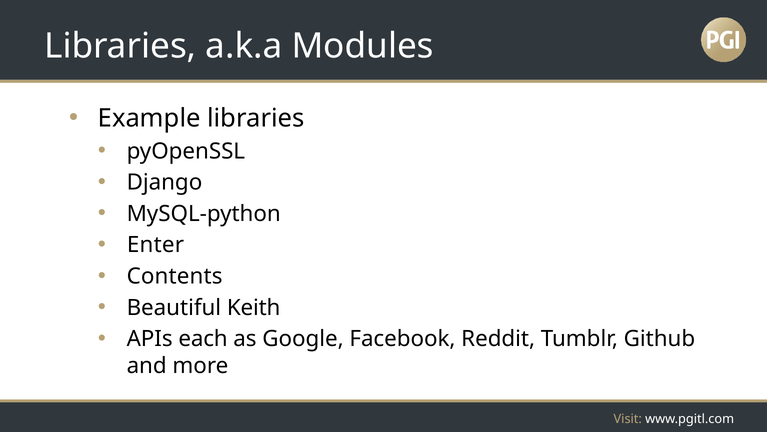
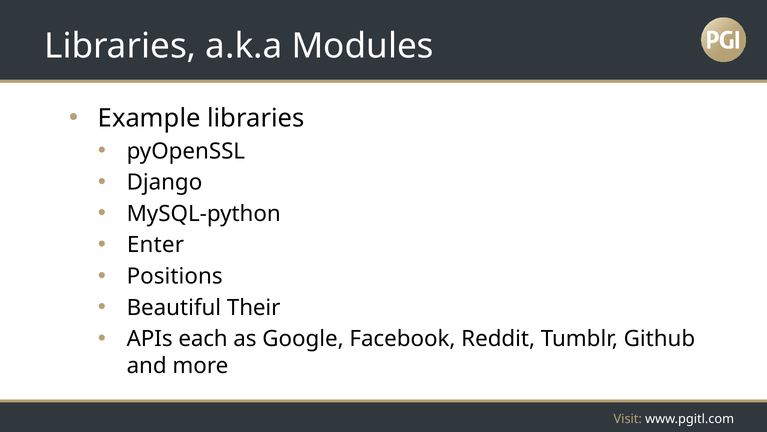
Contents: Contents -> Positions (175, 276)
Keith: Keith -> Their (254, 307)
